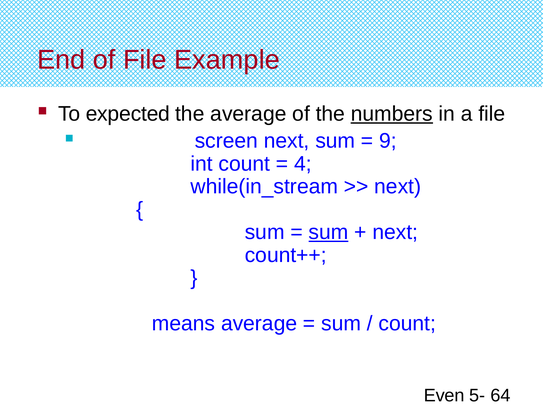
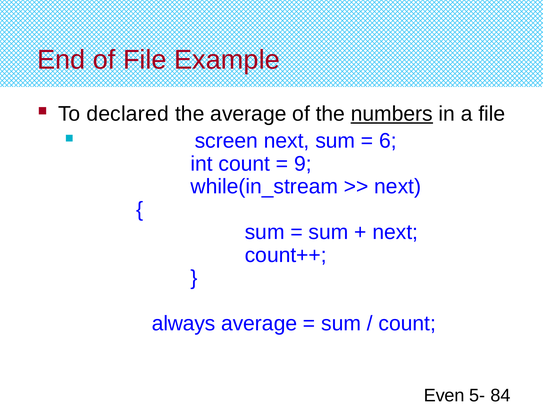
expected: expected -> declared (128, 114)
9: 9 -> 6 (388, 141)
4: 4 -> 9 (303, 163)
sum underline: present -> none (328, 232)
means: means -> always (184, 323)
64: 64 -> 84 (500, 395)
